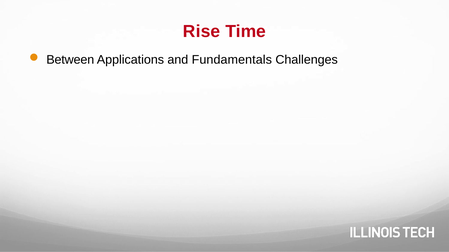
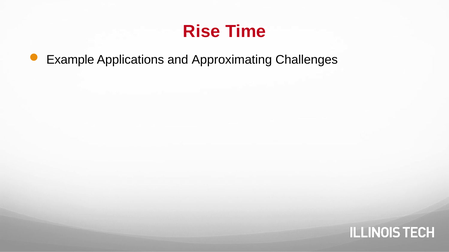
Between: Between -> Example (70, 60)
Fundamentals: Fundamentals -> Approximating (232, 60)
